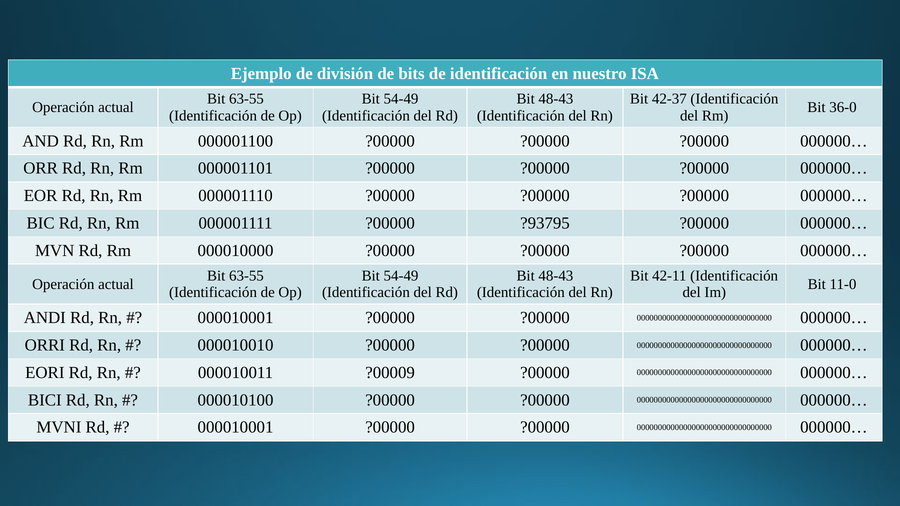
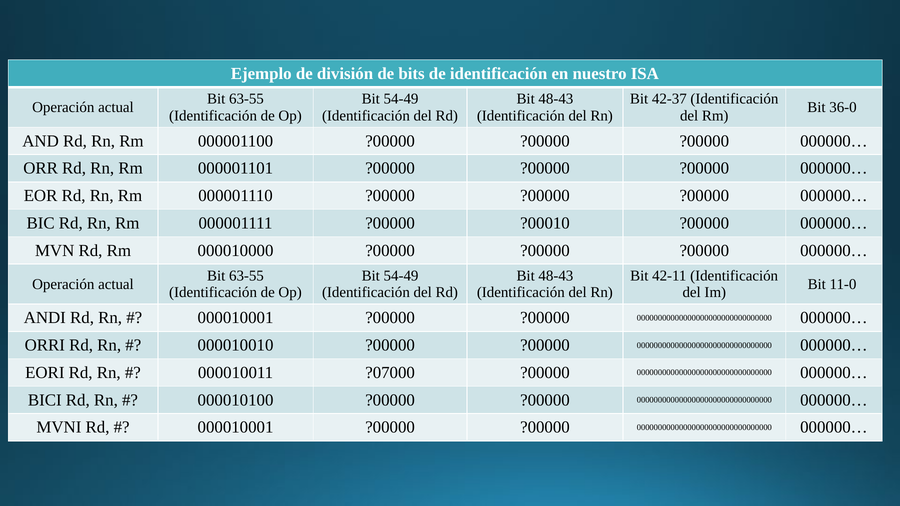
?93795: ?93795 -> ?00010 (545, 223)
?00009: ?00009 -> ?07000 (390, 373)
